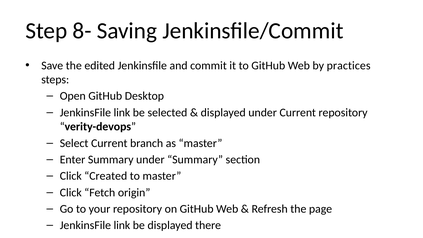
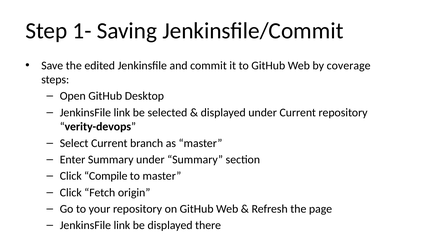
8-: 8- -> 1- (82, 31)
practices: practices -> coverage (349, 66)
Created: Created -> Compile (106, 176)
